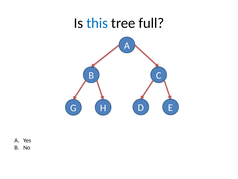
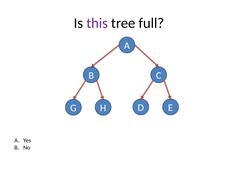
this colour: blue -> purple (97, 23)
